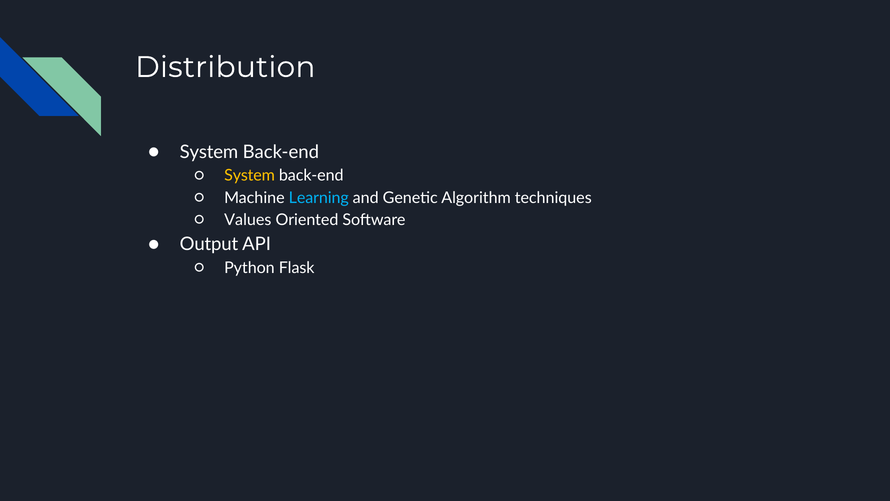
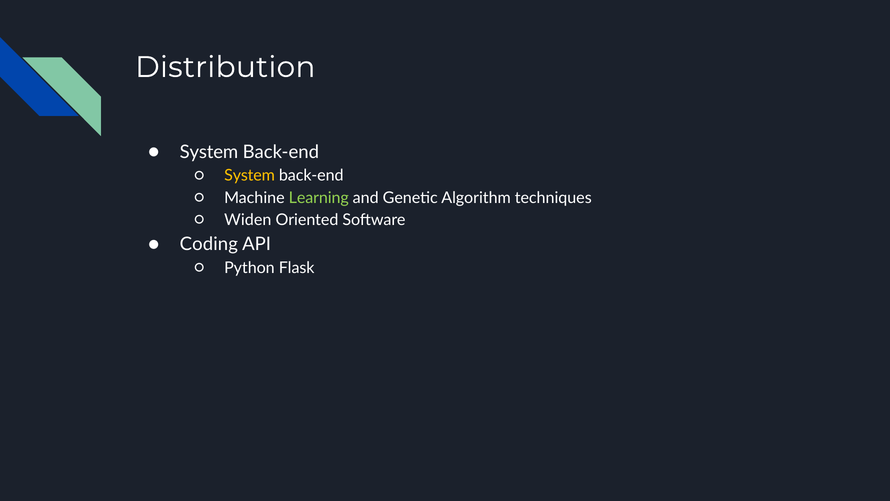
Learning colour: light blue -> light green (319, 198)
Values: Values -> Widen (248, 220)
Output: Output -> Coding (209, 244)
